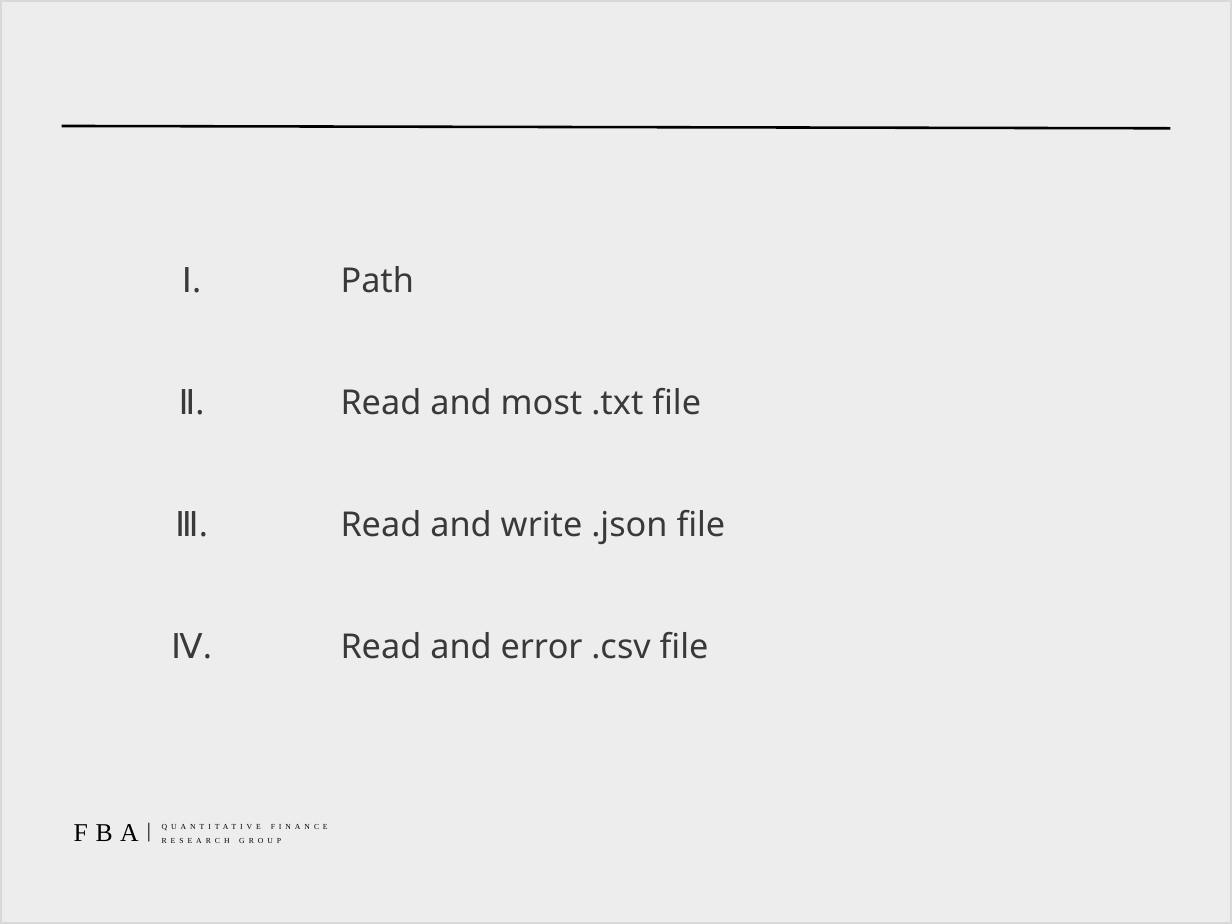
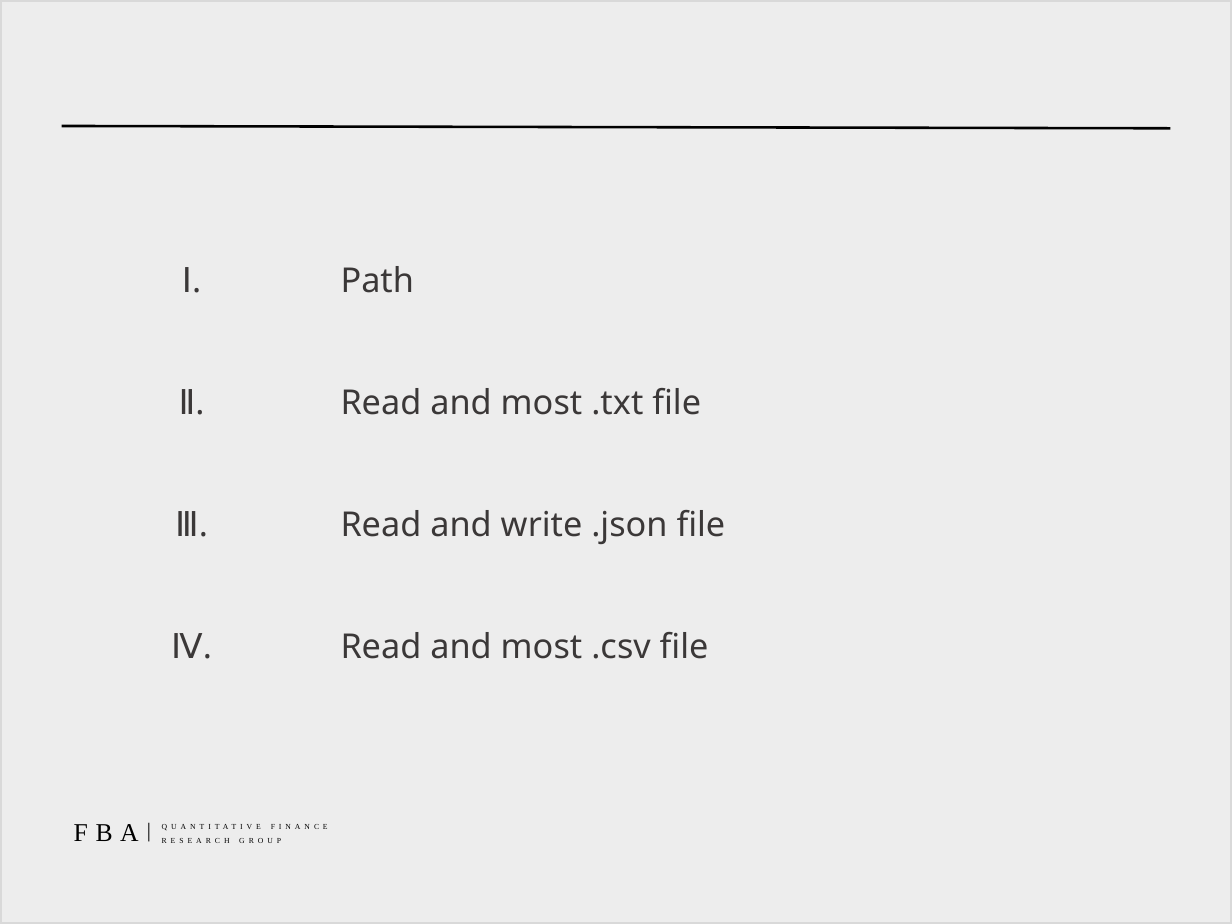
error: error -> most (542, 647)
